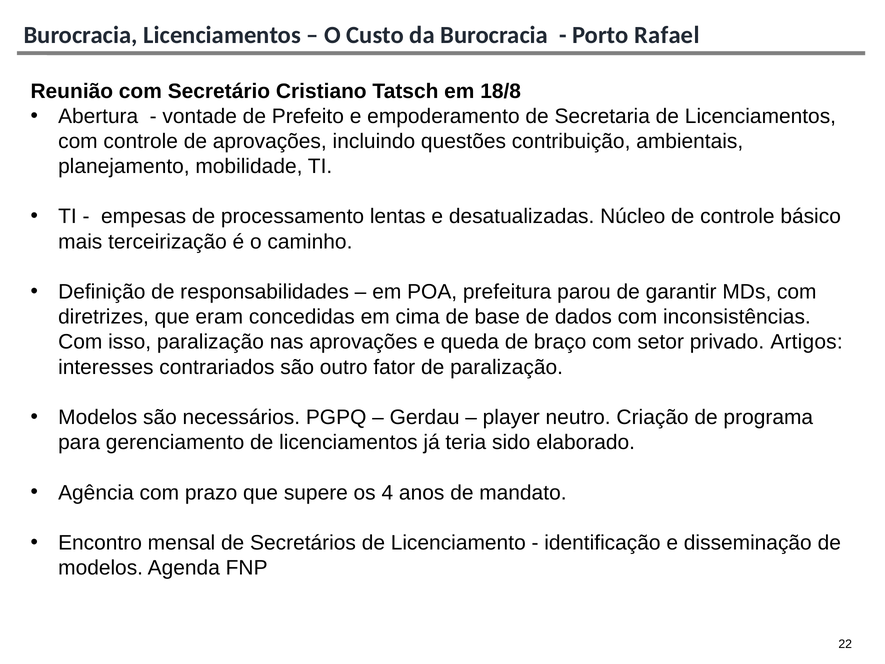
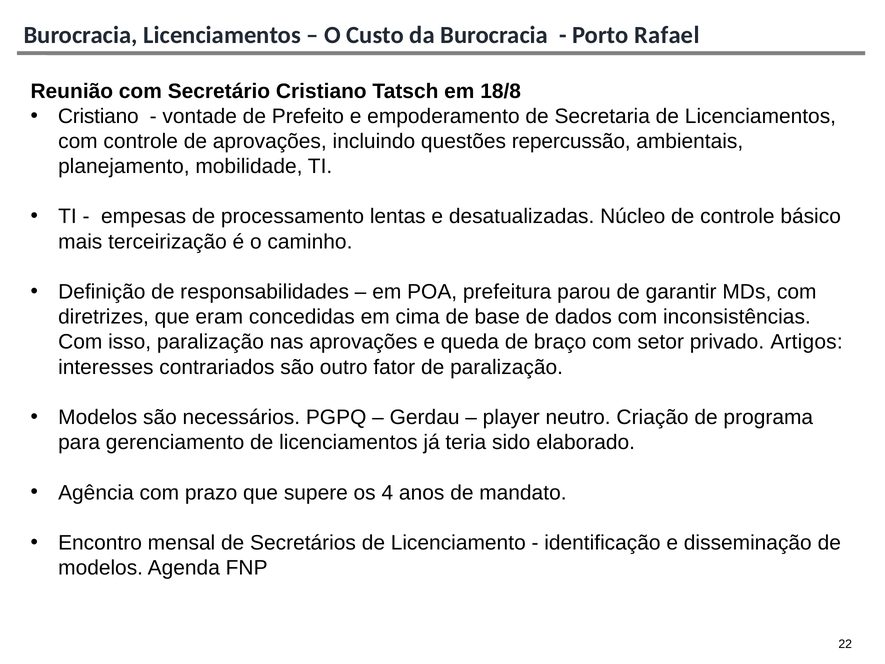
Abertura: Abertura -> Cristiano (98, 116)
contribuição: contribuição -> repercussão (571, 141)
